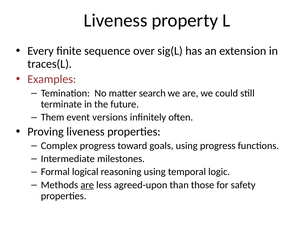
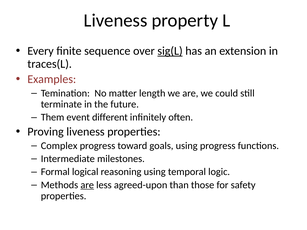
sig(L underline: none -> present (170, 51)
search: search -> length (152, 93)
versions: versions -> different (110, 117)
